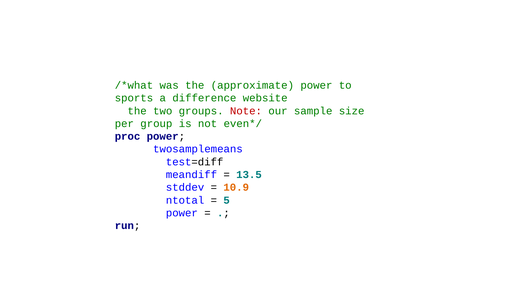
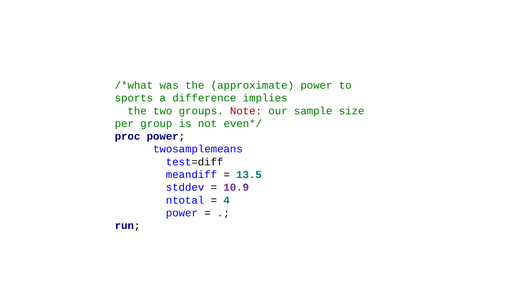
website: website -> implies (265, 98)
10.9 colour: orange -> purple (236, 188)
5: 5 -> 4 (227, 200)
